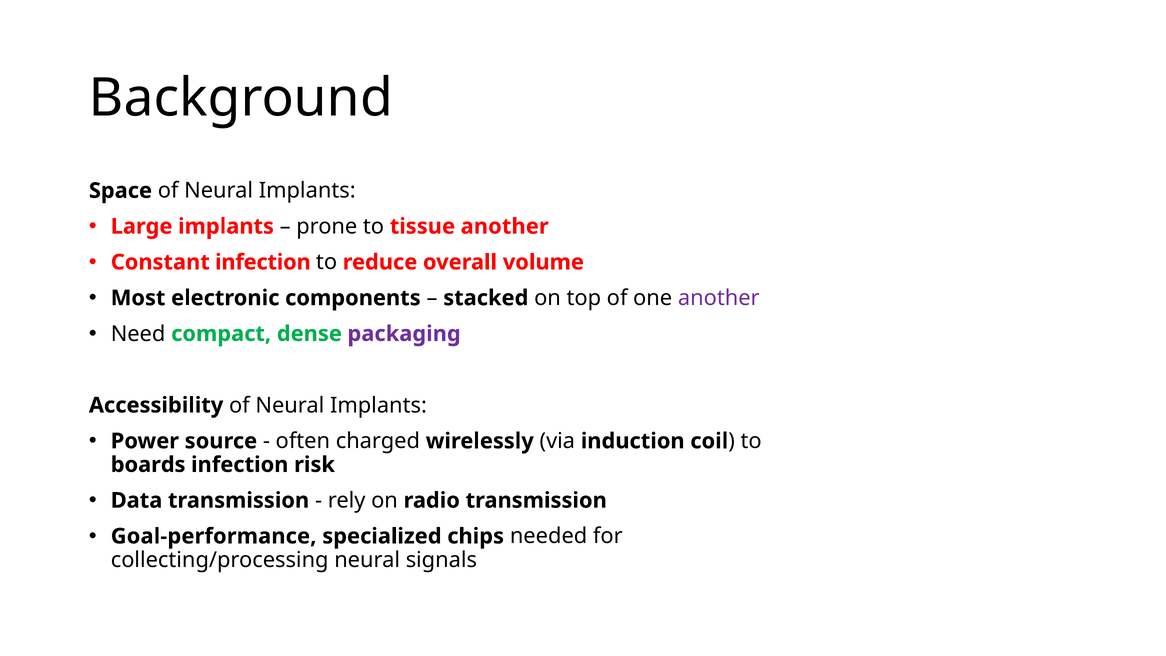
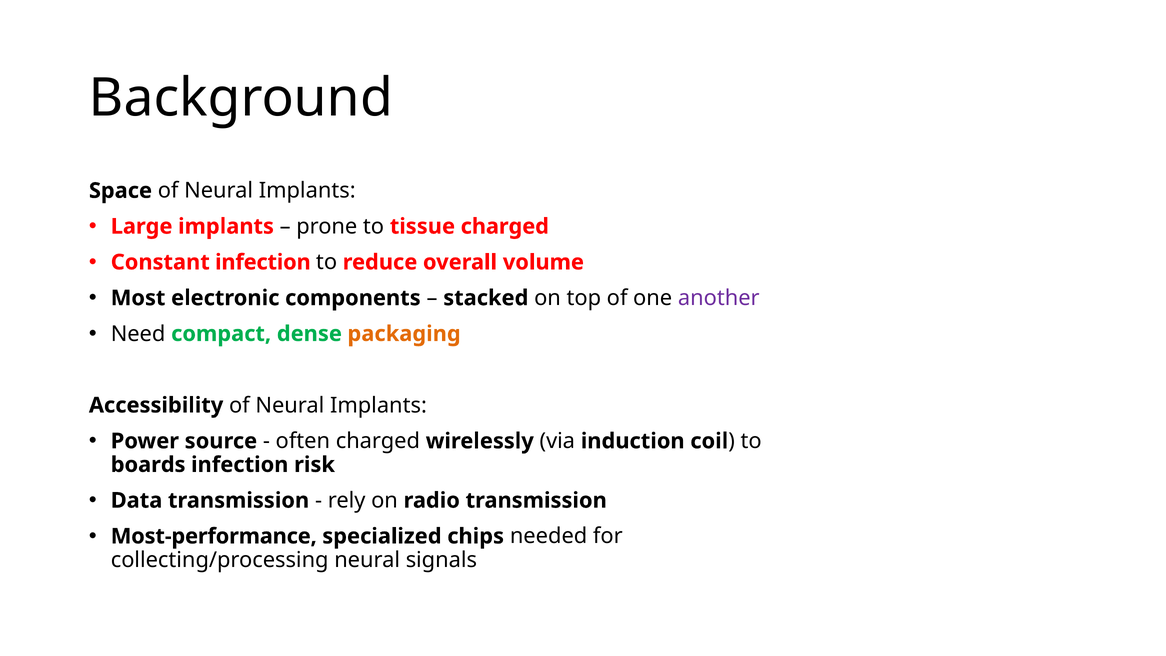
tissue another: another -> charged (505, 226)
packaging colour: purple -> orange (404, 334)
Goal-performance: Goal-performance -> Most-performance (214, 536)
